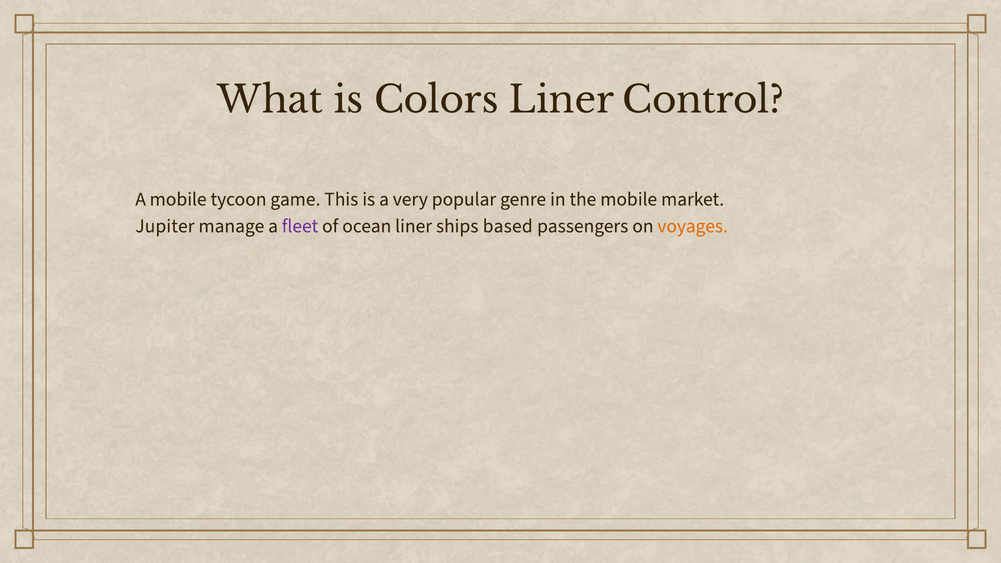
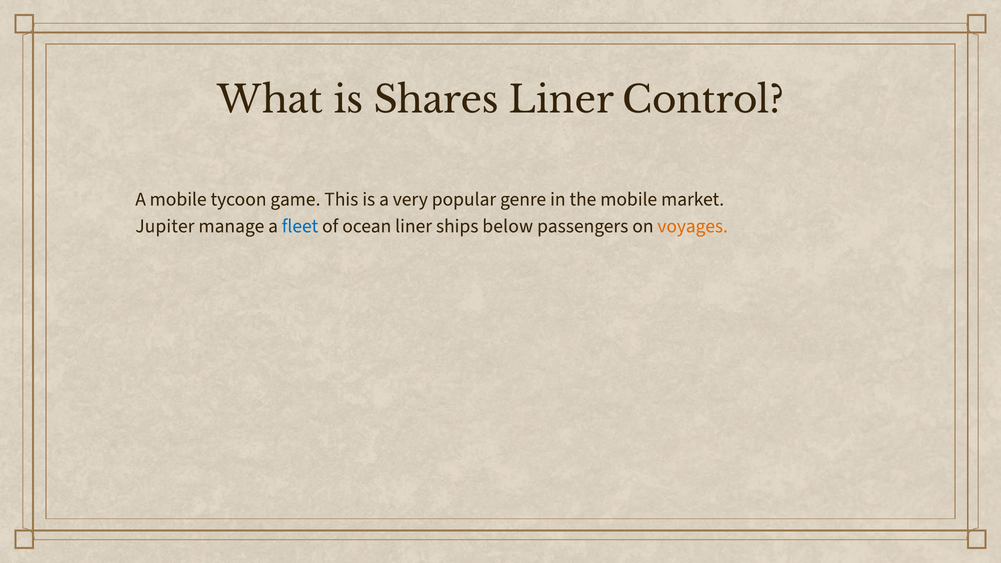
Colors: Colors -> Shares (436, 101)
fleet colour: purple -> blue (300, 226)
based: based -> below (508, 226)
